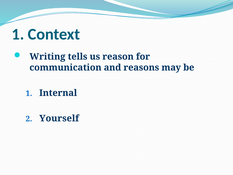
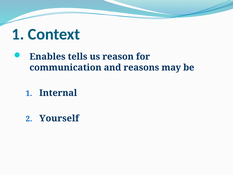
Writing: Writing -> Enables (47, 57)
